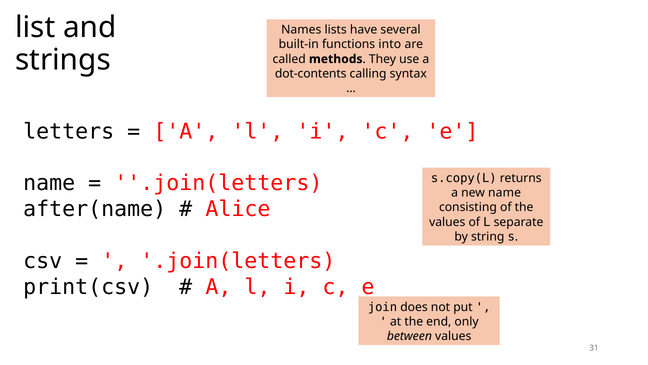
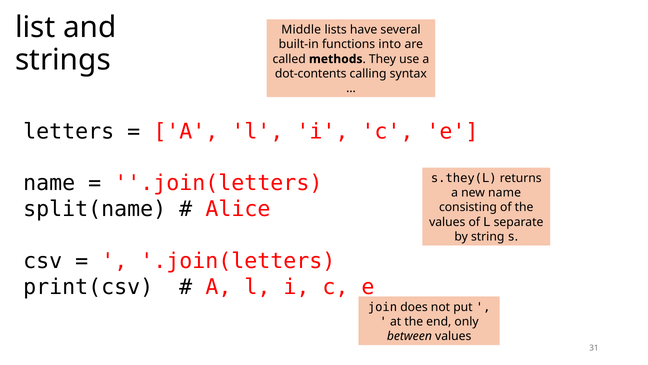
Names: Names -> Middle (301, 30)
s.copy(L: s.copy(L -> s.they(L (464, 178)
after(name: after(name -> split(name (95, 209)
